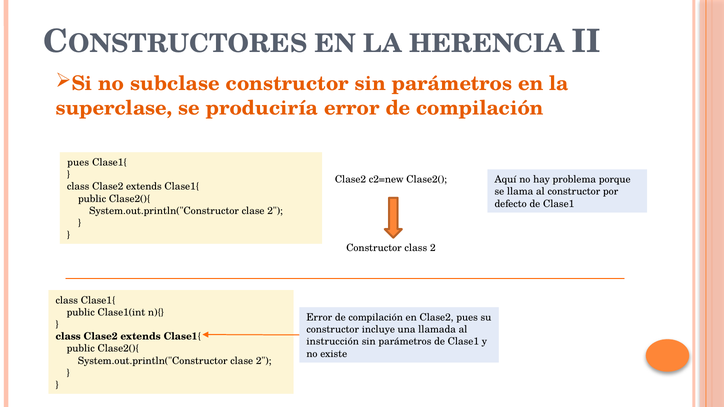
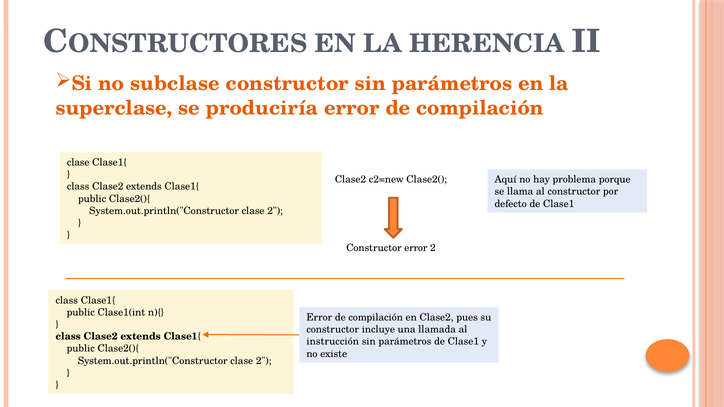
pues: pues -> clase (78, 163)
Constructor class: class -> error (416, 248)
